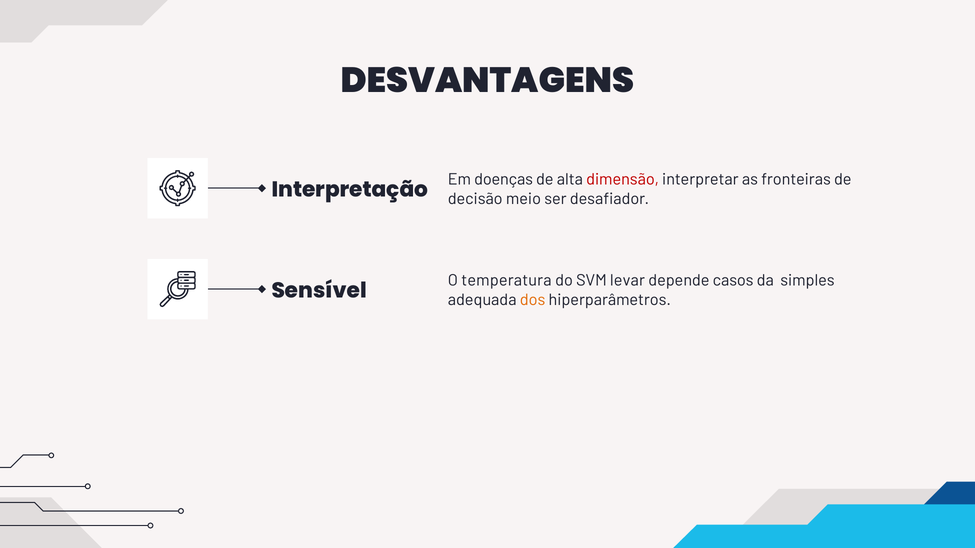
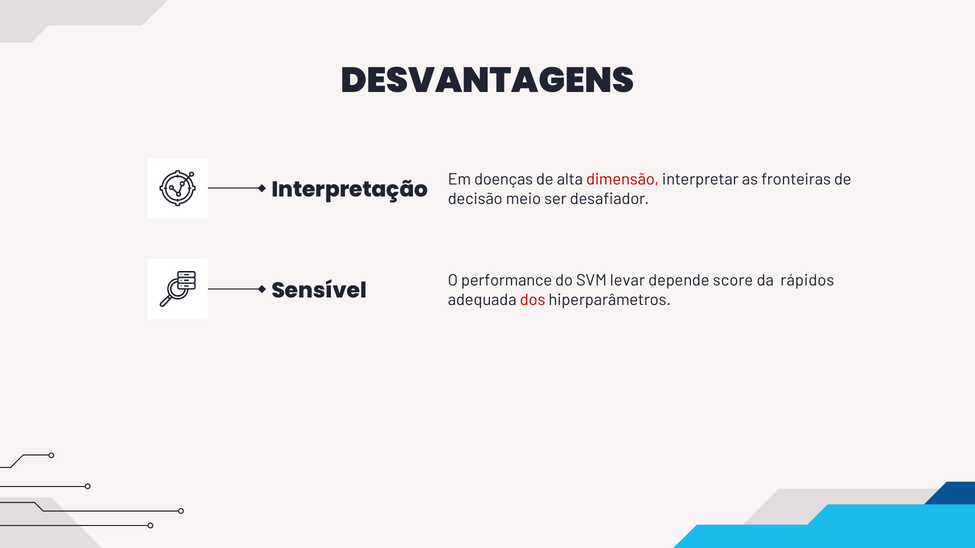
temperatura: temperatura -> performance (507, 281)
casos: casos -> score (733, 281)
simples: simples -> rápidos (807, 281)
dos colour: orange -> red (533, 300)
